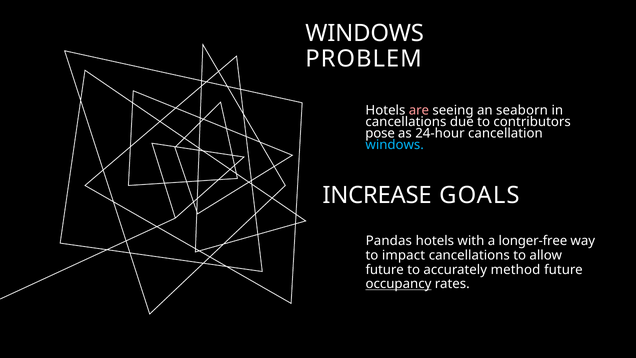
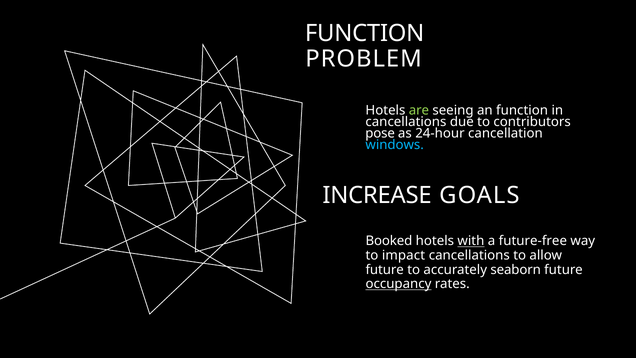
WINDOWS: WINDOWS -> FUNCTION (365, 33)
are colour: pink -> light green (419, 111)
an seaborn: seaborn -> function (522, 111)
Pandas: Pandas -> Booked (389, 241)
with underline: none -> present (471, 241)
longer-free: longer-free -> future-free (533, 241)
method: method -> seaborn (516, 270)
